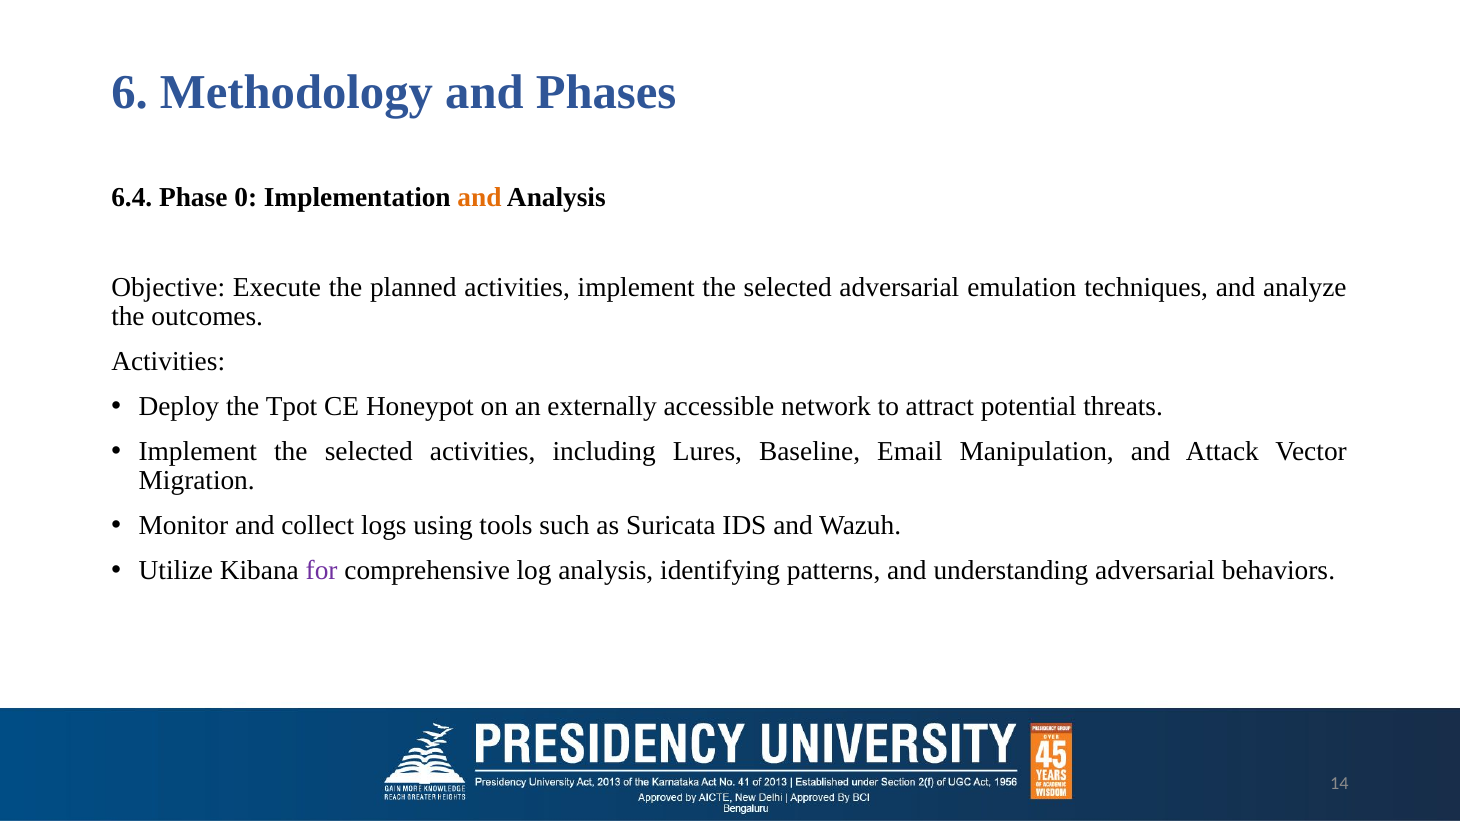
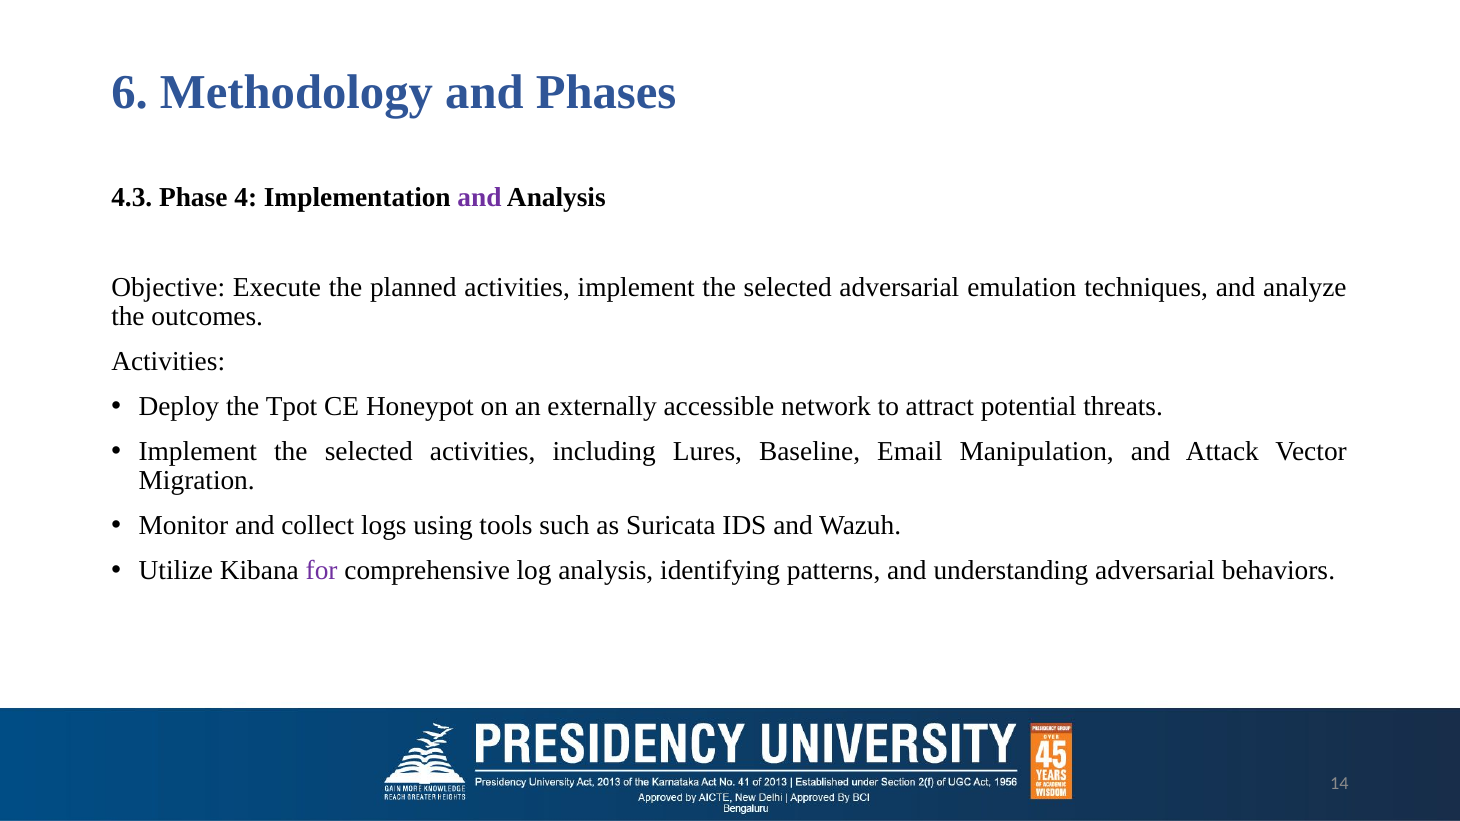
6.4: 6.4 -> 4.3 (132, 198)
0: 0 -> 4 (246, 198)
and colour: orange -> purple (480, 198)
